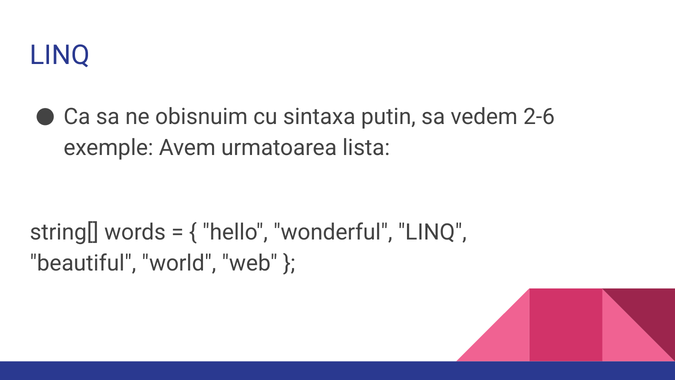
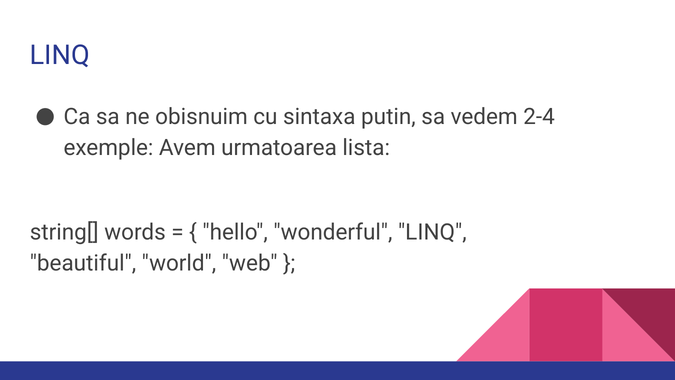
2-6: 2-6 -> 2-4 (539, 117)
